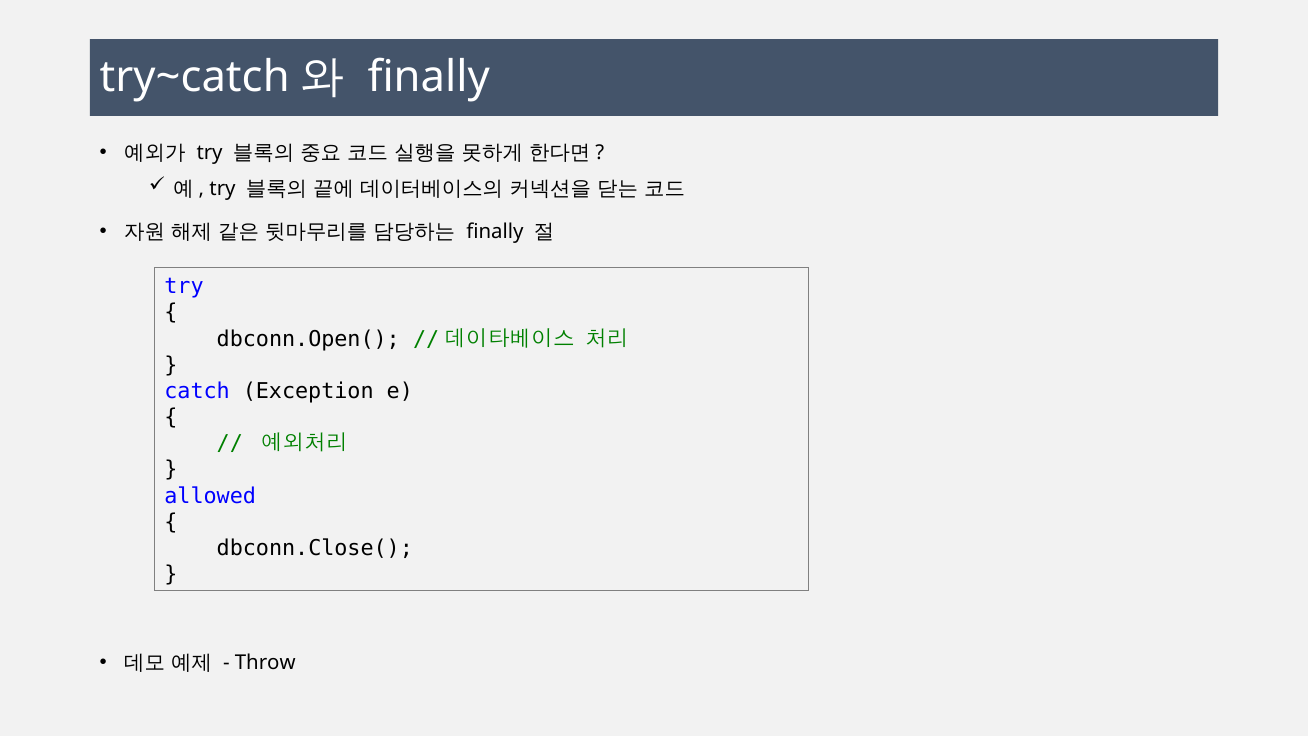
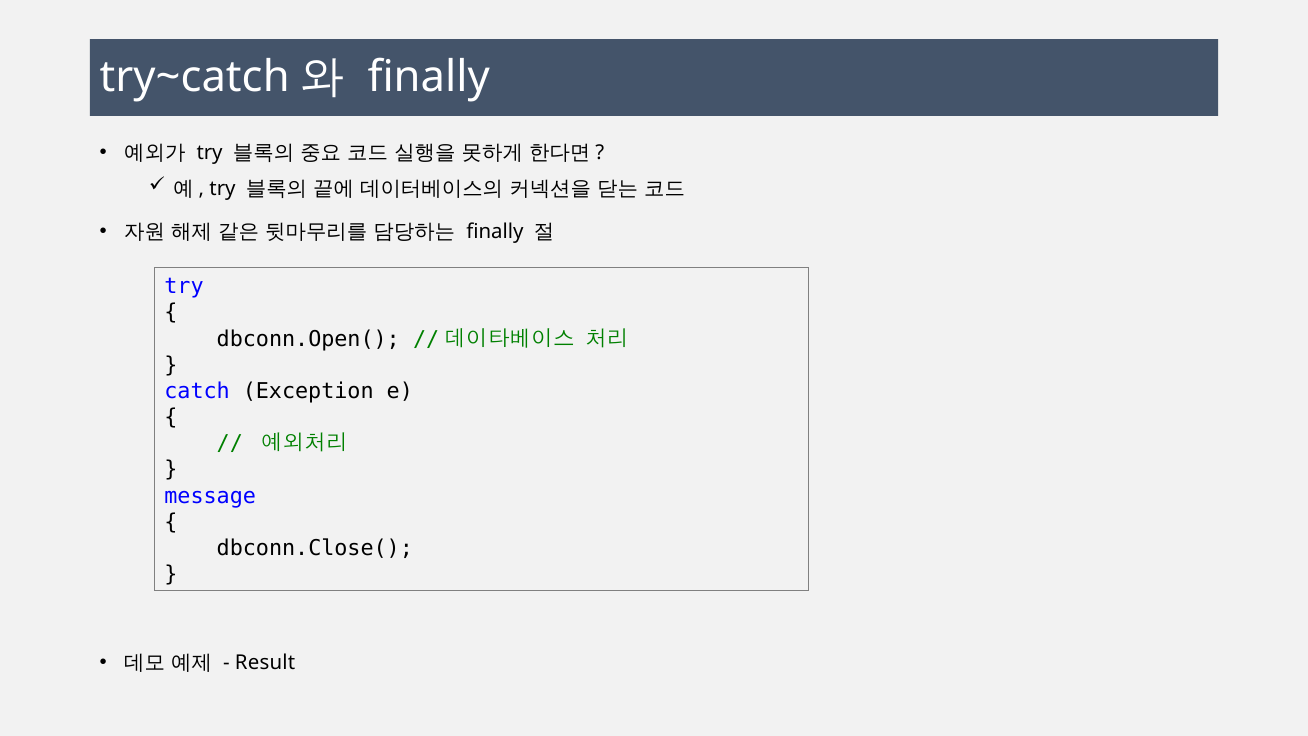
allowed: allowed -> message (210, 496)
Throw: Throw -> Result (265, 663)
